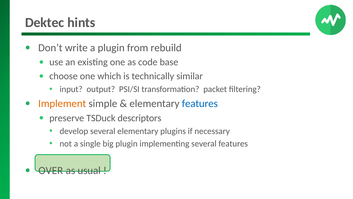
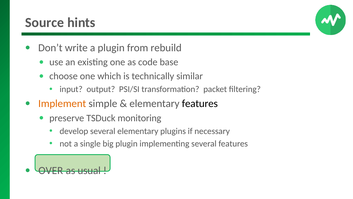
Dektec: Dektec -> Source (45, 23)
features colour: blue -> black (200, 103)
descriptors: descriptors -> monitoring (139, 118)
